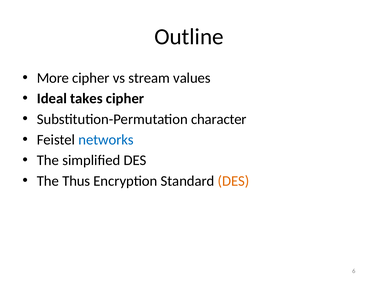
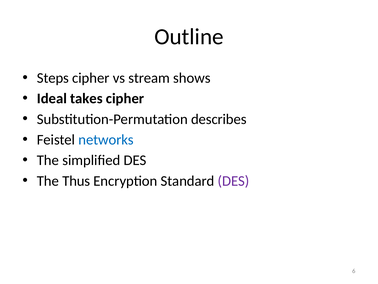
More: More -> Steps (53, 78)
values: values -> shows (192, 78)
character: character -> describes (219, 119)
DES colour: orange -> purple (233, 181)
